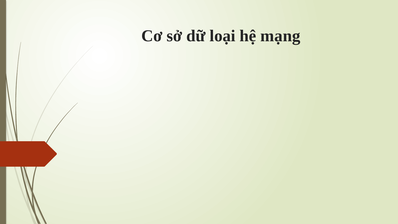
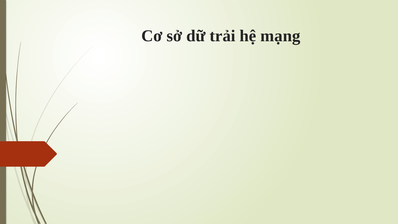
loại: loại -> trải (223, 36)
